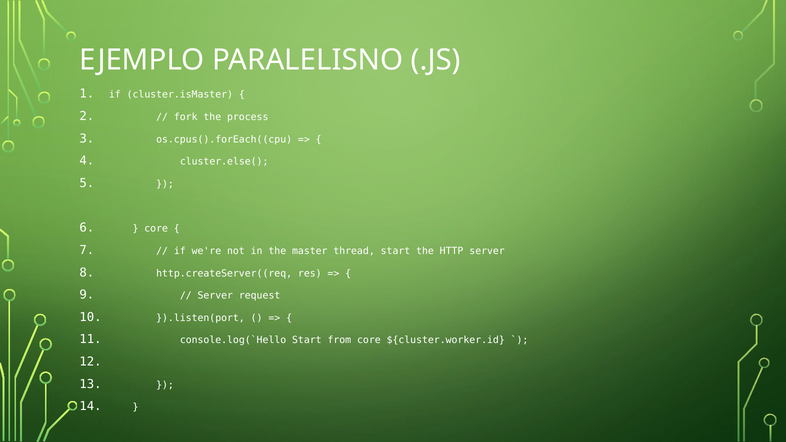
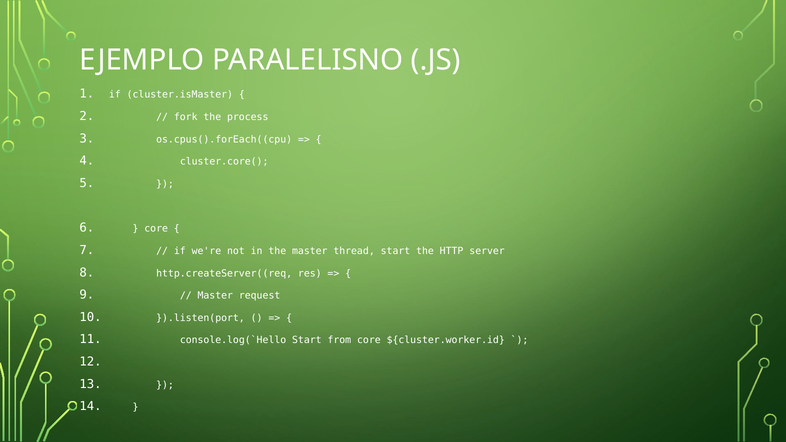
cluster.else(: cluster.else( -> cluster.core( (224, 162)
Server: Server -> Master (215, 296)
